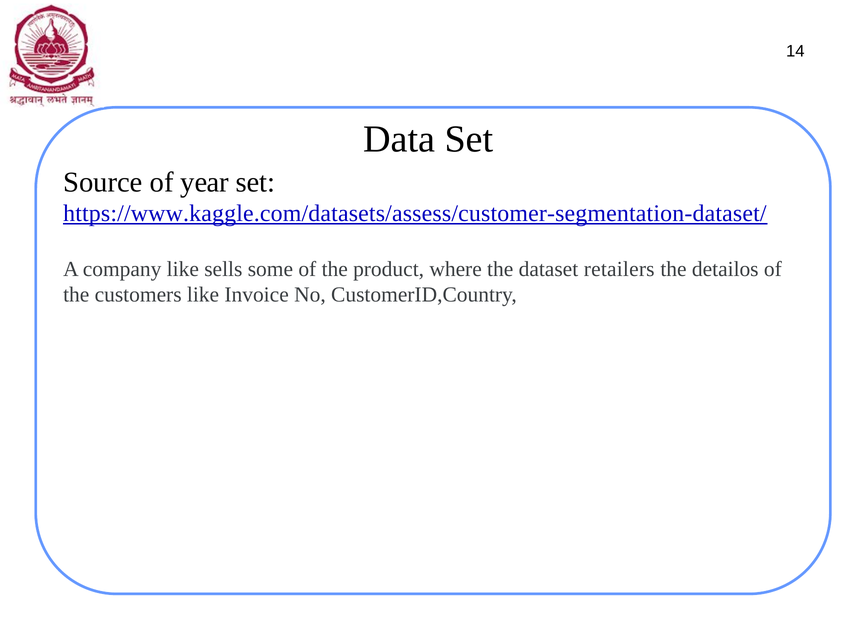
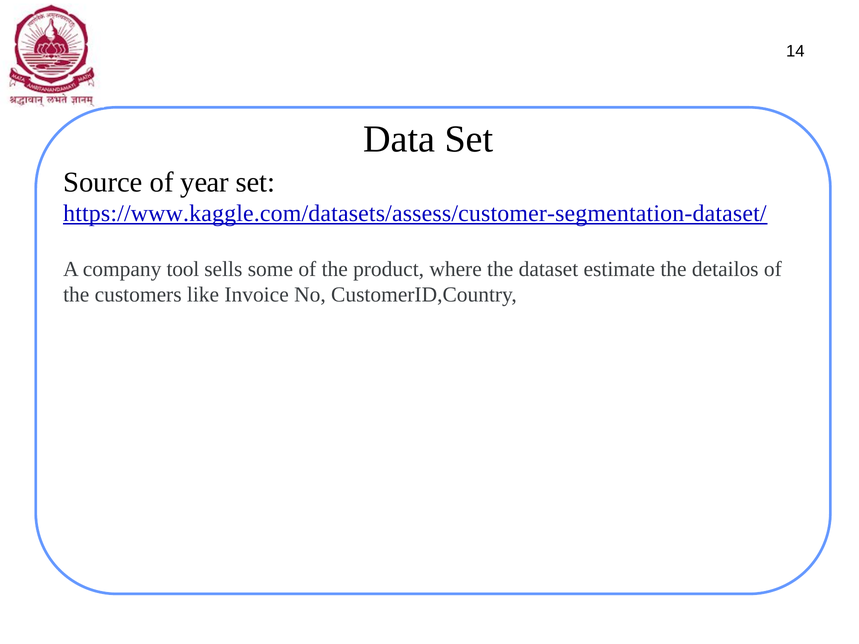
company like: like -> tool (183, 269)
retailers: retailers -> estimate (619, 269)
